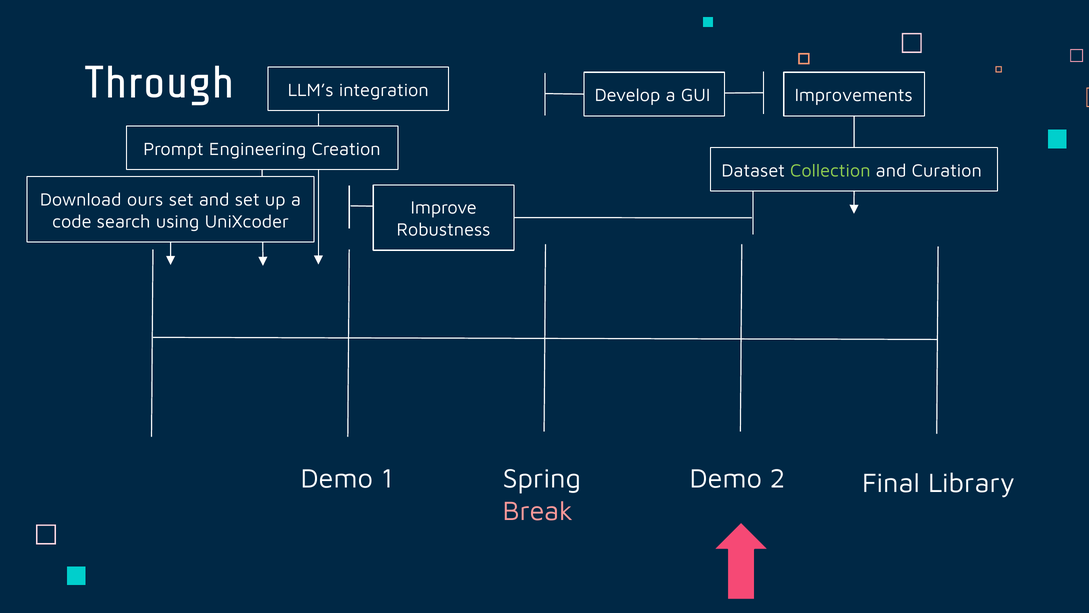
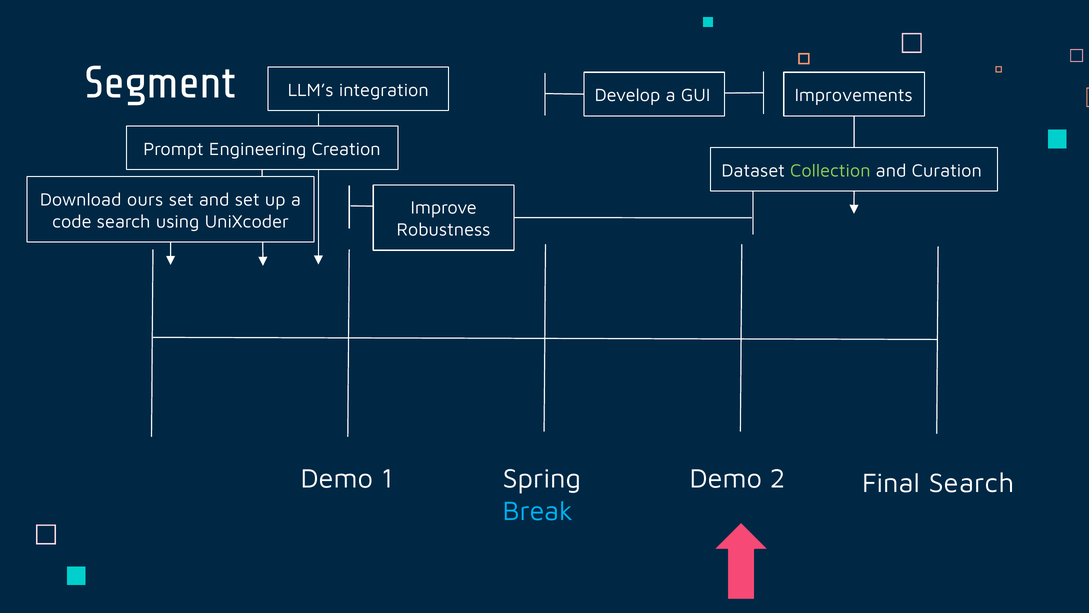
Through: Through -> Segment (160, 83)
Final Library: Library -> Search (971, 483)
Break colour: pink -> light blue (538, 511)
